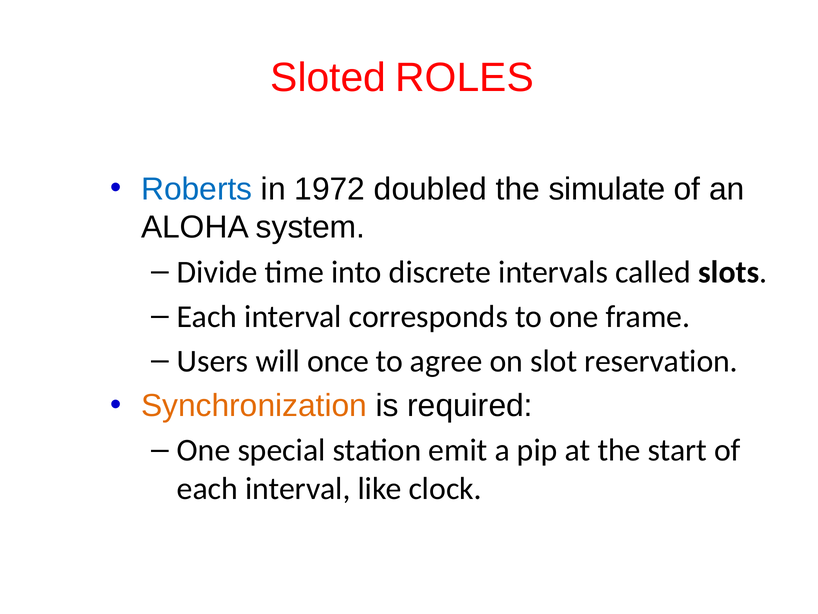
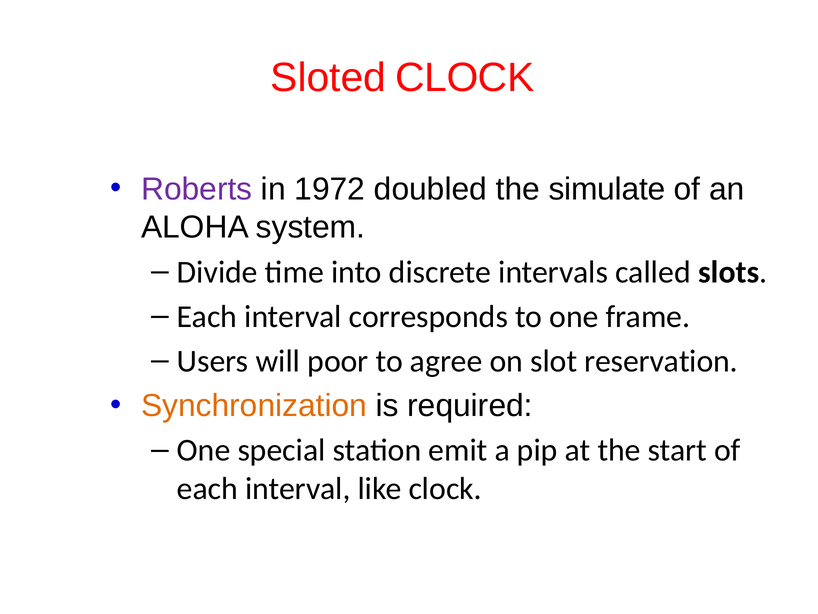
Sloted ROLES: ROLES -> CLOCK (465, 78)
Roberts colour: blue -> purple (197, 189)
once: once -> poor (338, 361)
